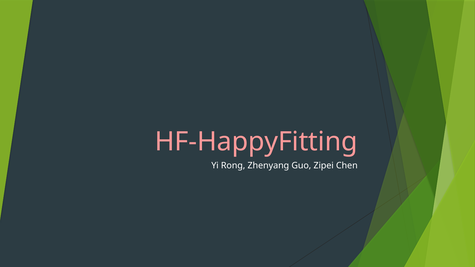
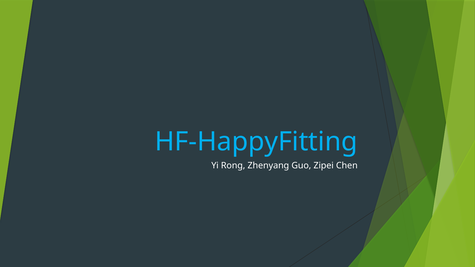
HF-HappyFitting colour: pink -> light blue (256, 142)
